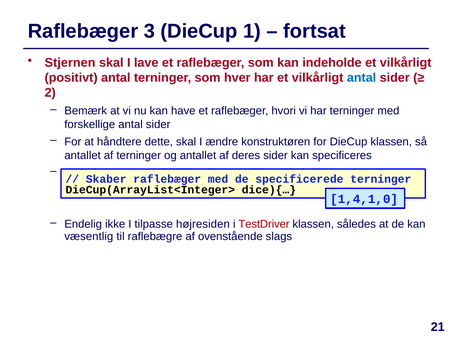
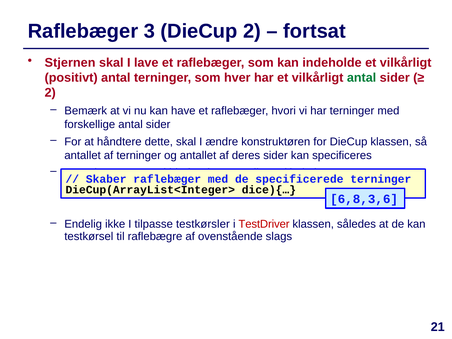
DieCup 1: 1 -> 2 (252, 31)
antal colour: blue -> green (362, 78)
1,4,1,0: 1,4,1,0 -> 6,8,3,6 (364, 199)
højresiden: højresiden -> testkørsler (203, 224)
væsentlig: væsentlig -> testkørsel (89, 236)
